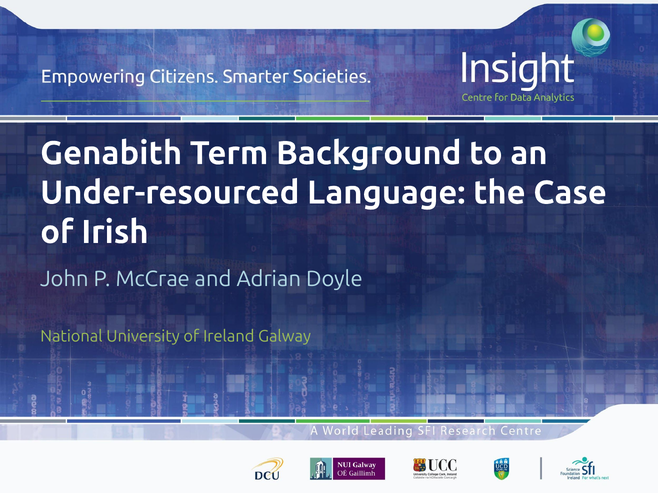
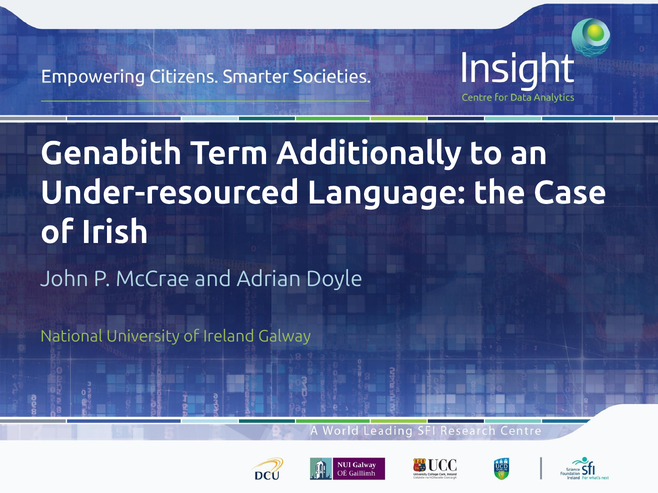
Background: Background -> Additionally (369, 153)
